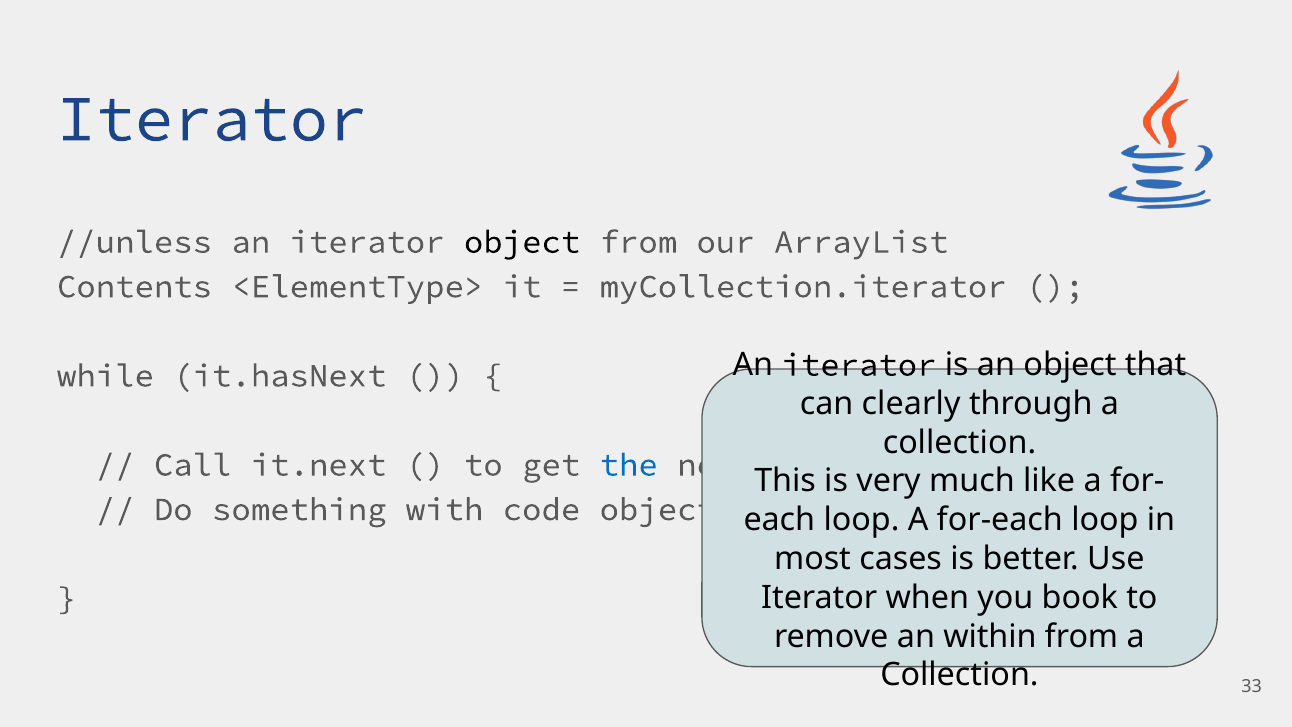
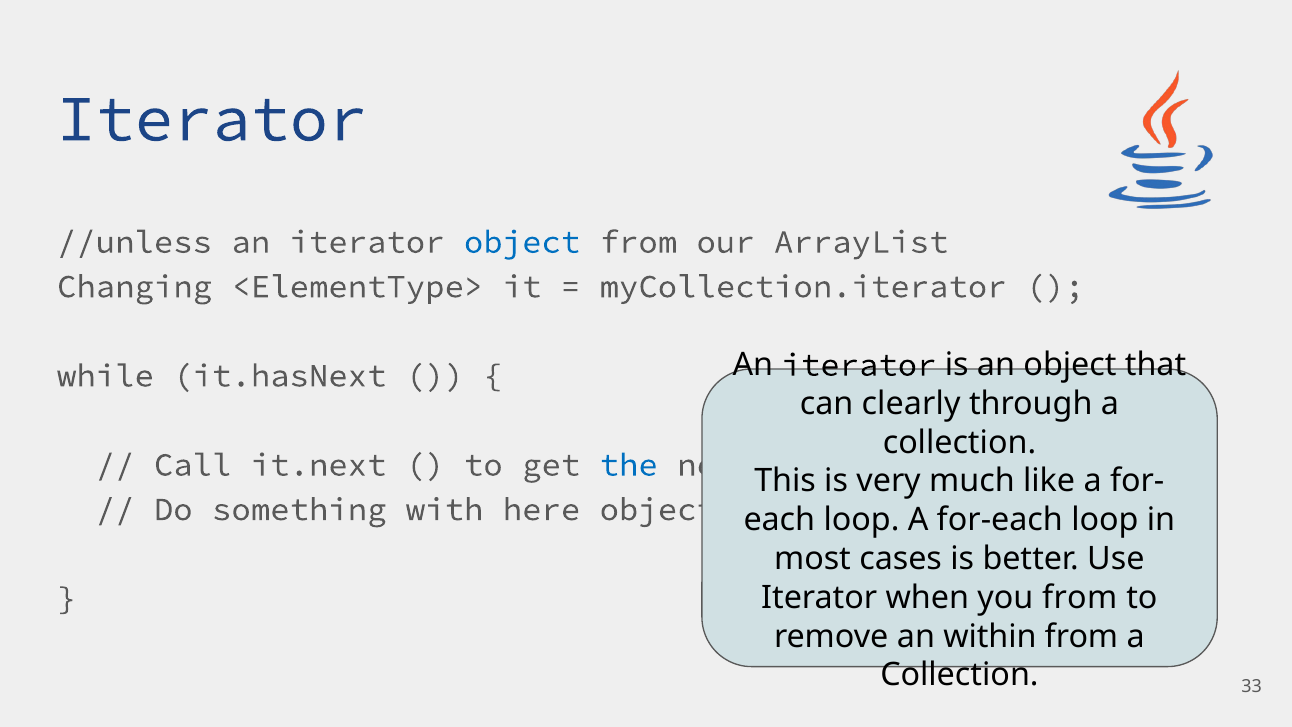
object colour: black -> blue (522, 242)
Contents: Contents -> Changing (134, 287)
code: code -> here (541, 509)
you book: book -> from (1080, 597)
